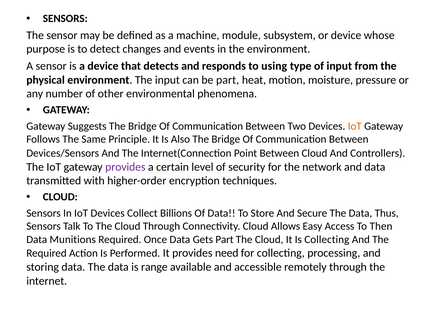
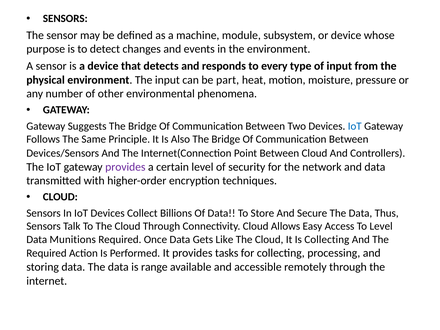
using: using -> every (274, 66)
IoT colour: orange -> blue (355, 126)
To Then: Then -> Level (381, 226)
Gets Part: Part -> Like (224, 240)
need: need -> tasks (227, 253)
